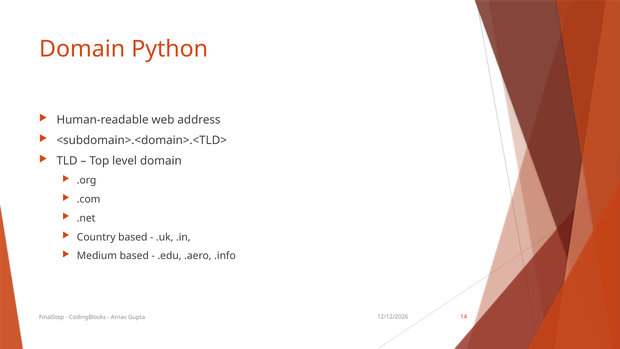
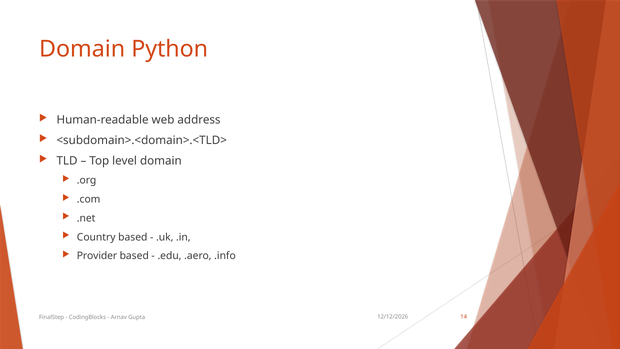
Medium: Medium -> Provider (97, 256)
